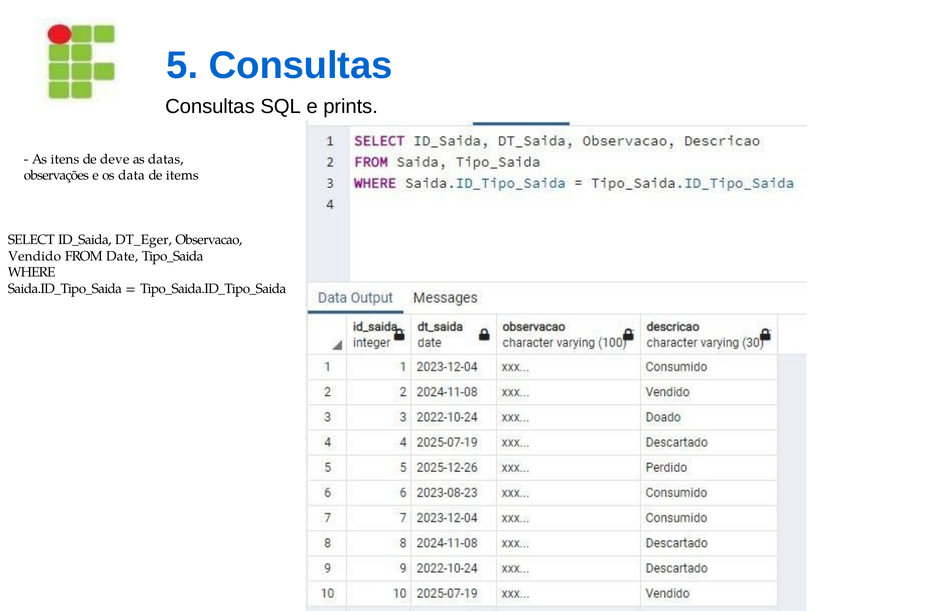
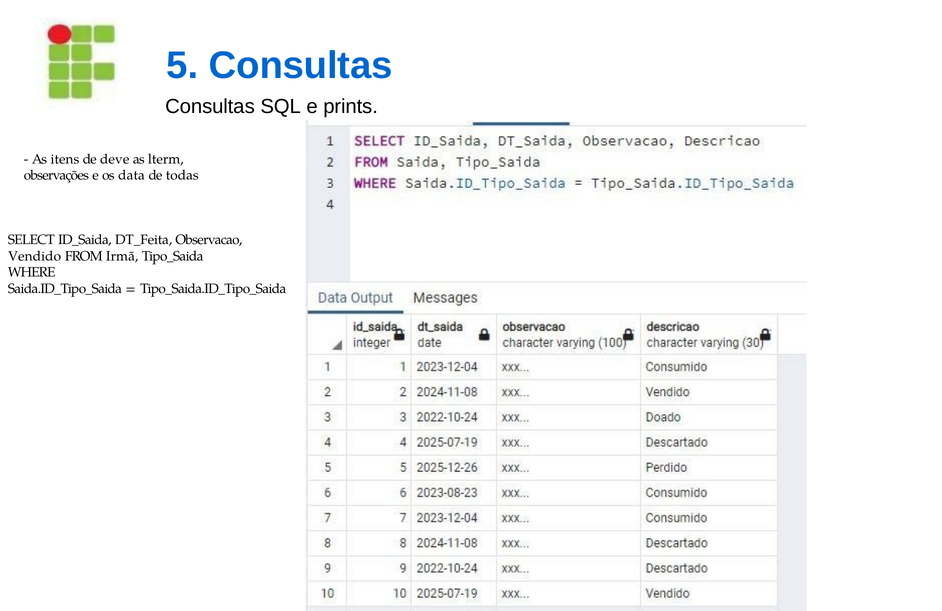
datas: datas -> lterm (166, 159)
items: items -> todas (182, 175)
DT_Eger: DT_Eger -> DT_Feita (144, 240)
Date: Date -> Irmã (122, 256)
